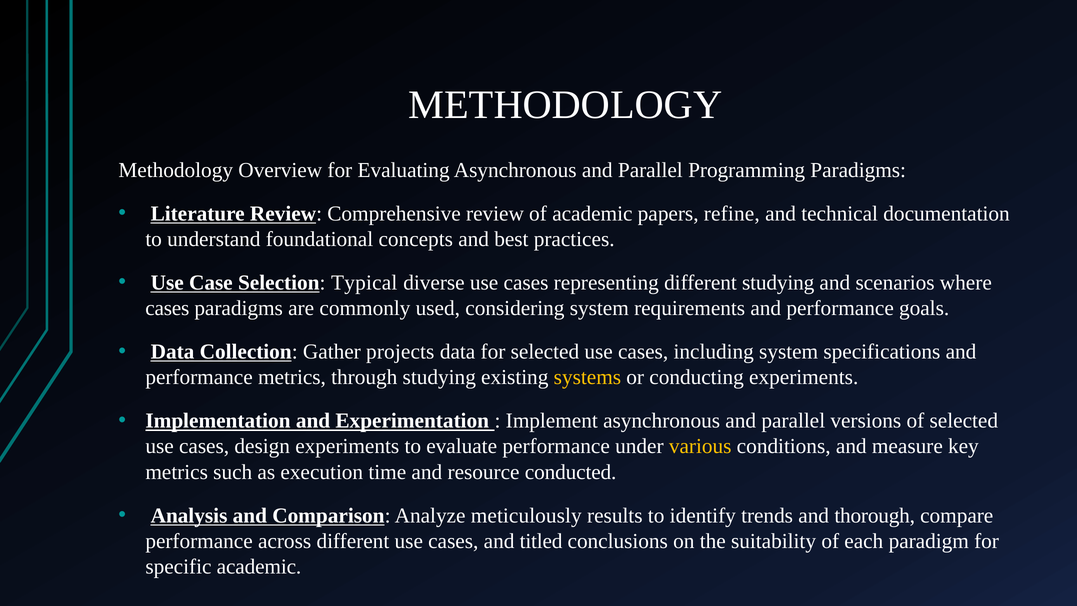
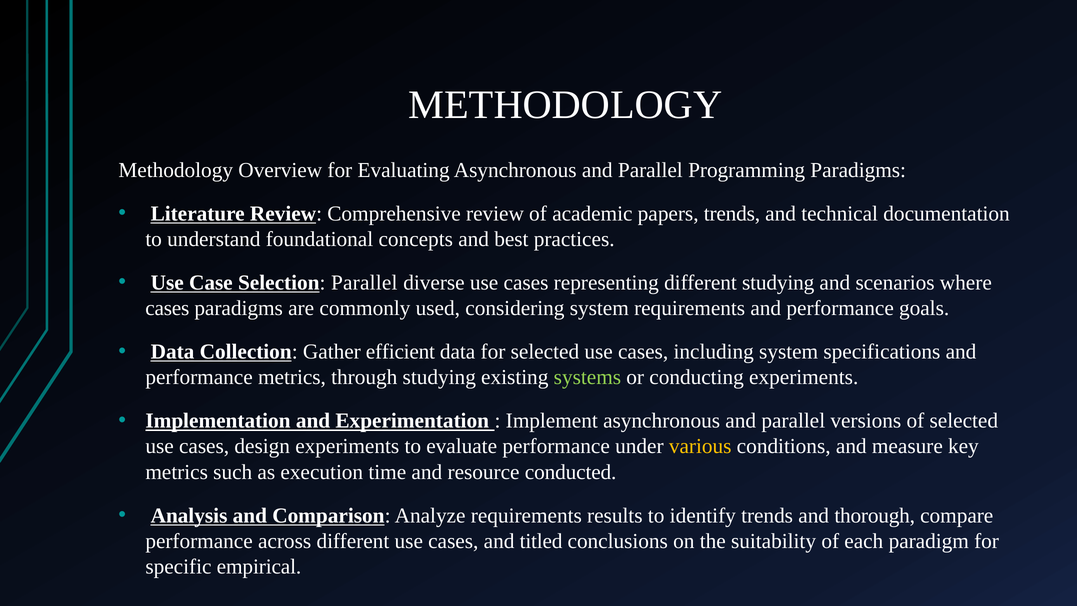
papers refine: refine -> trends (732, 214)
Selection Typical: Typical -> Parallel (364, 283)
projects: projects -> efficient (400, 352)
systems colour: yellow -> light green (587, 377)
Analyze meticulously: meticulously -> requirements (526, 515)
specific academic: academic -> empirical (259, 567)
